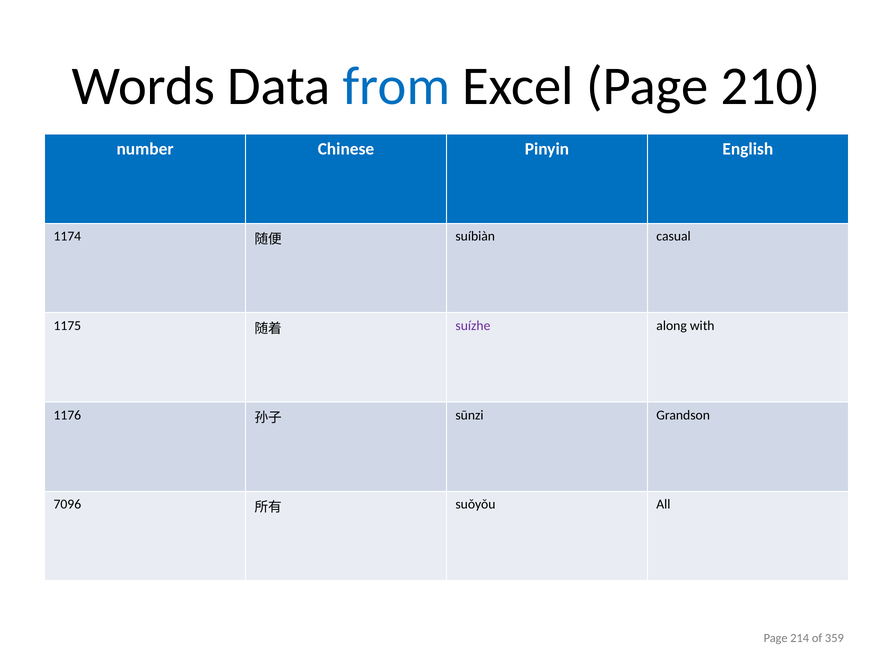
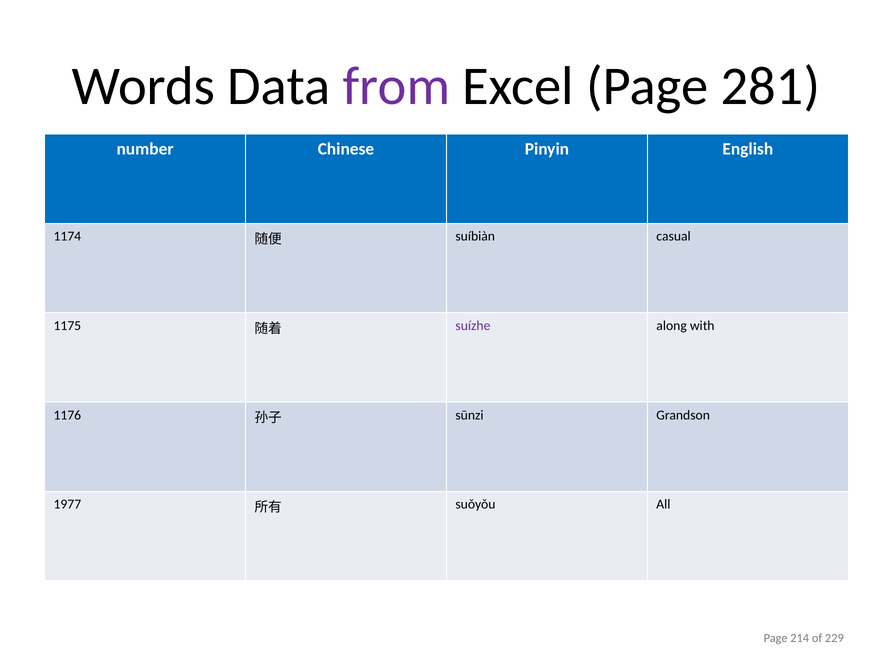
from colour: blue -> purple (396, 86)
210: 210 -> 281 (770, 86)
7096: 7096 -> 1977 (67, 504)
359: 359 -> 229 (834, 638)
